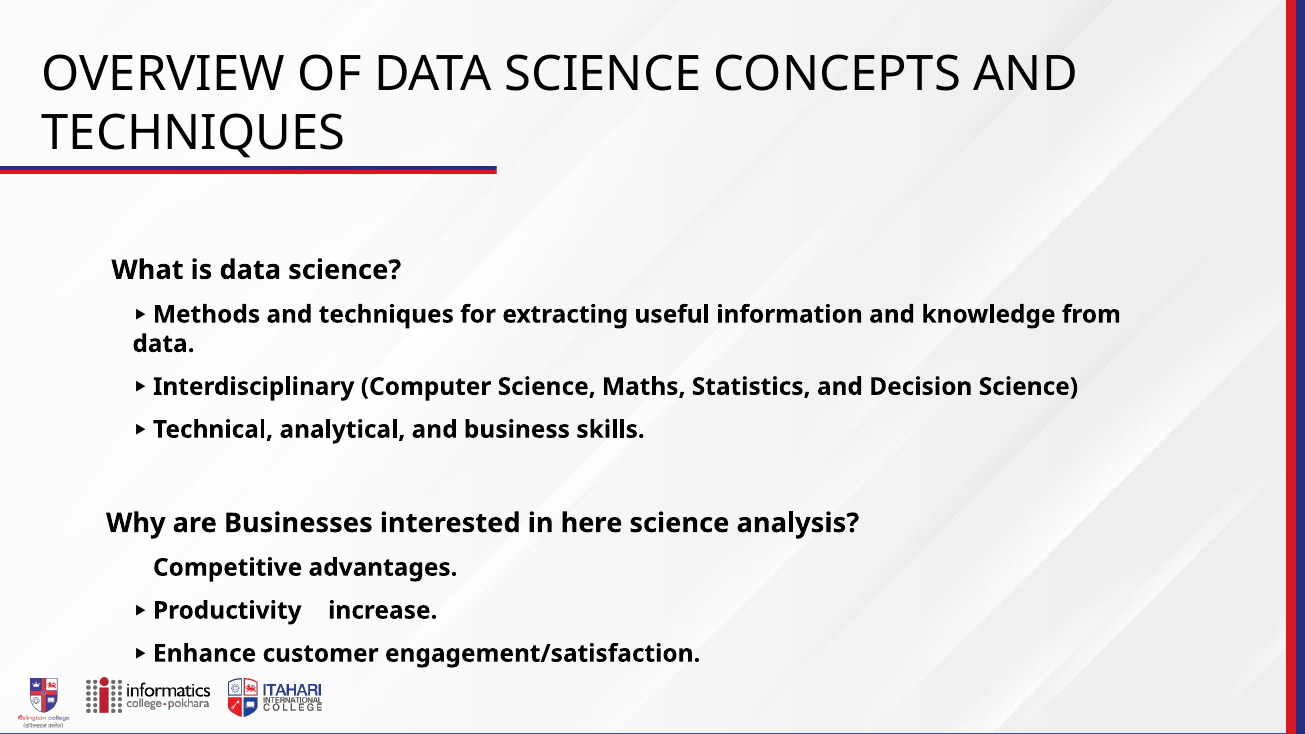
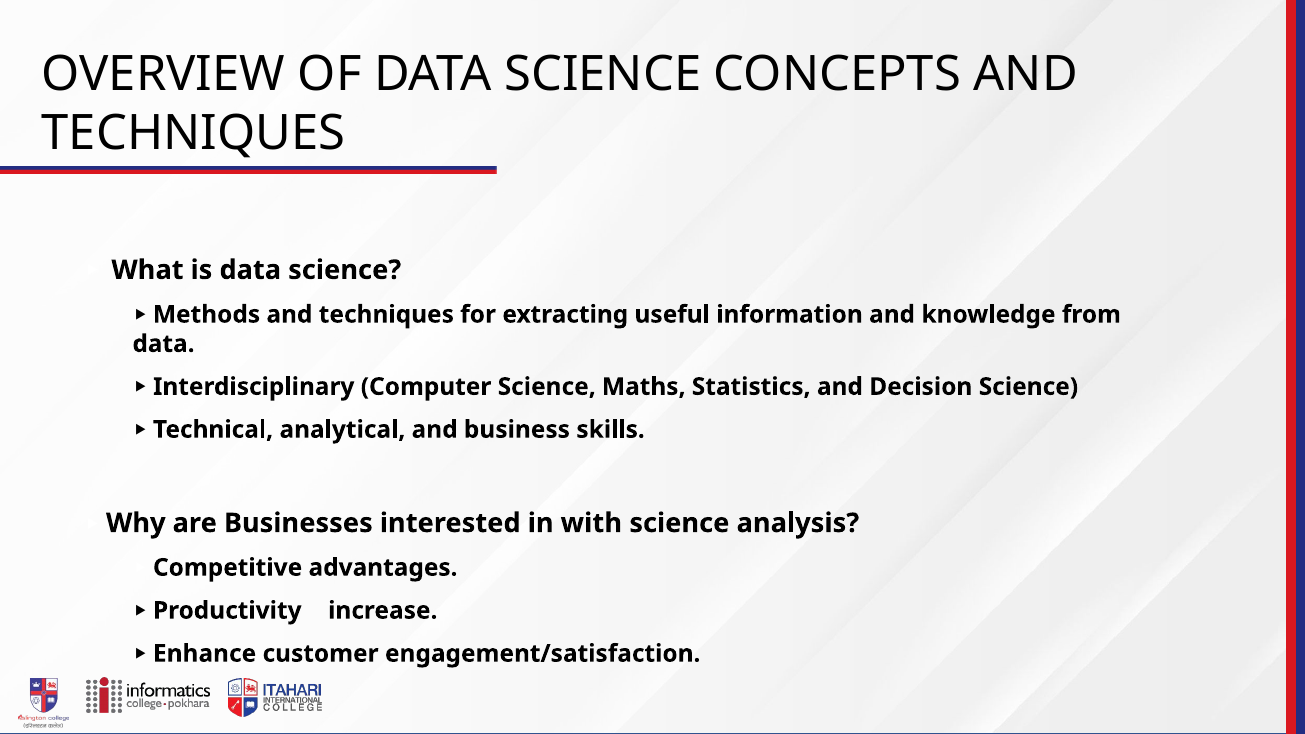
here: here -> with (591, 523)
